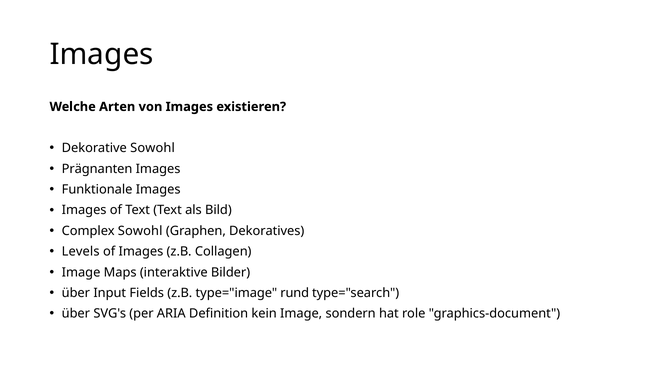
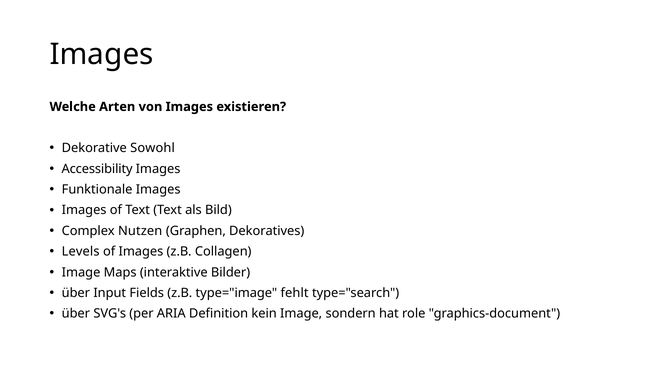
Prägnanten: Prägnanten -> Accessibility (97, 169)
Complex Sowohl: Sowohl -> Nutzen (140, 231)
rund: rund -> fehlt (295, 293)
